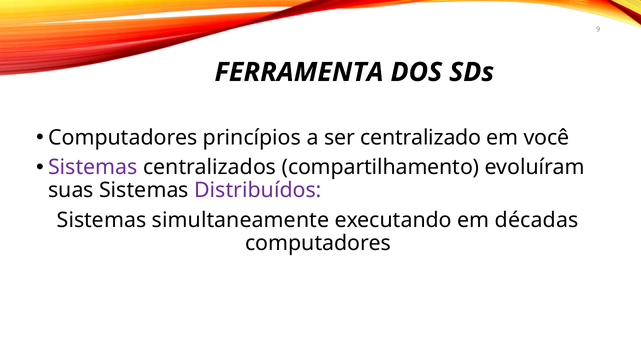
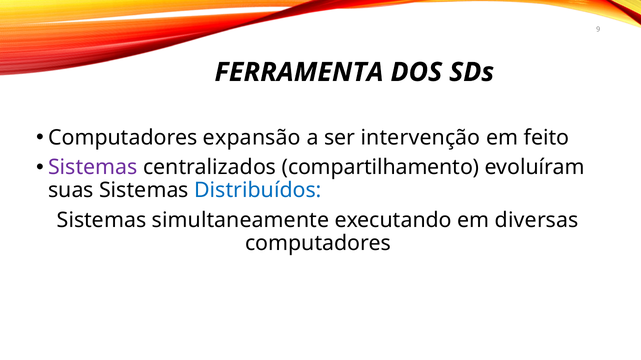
princípios: princípios -> expansão (252, 138)
centralizado: centralizado -> intervenção (421, 138)
você: você -> feito (547, 138)
Distribuídos colour: purple -> blue (258, 191)
décadas: décadas -> diversas (537, 220)
